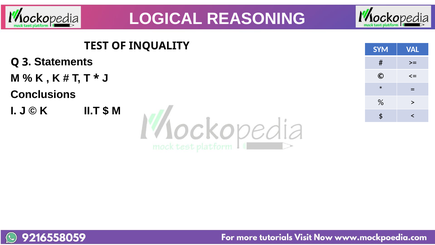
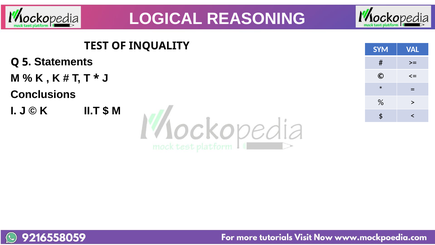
3: 3 -> 5 (25, 62)
